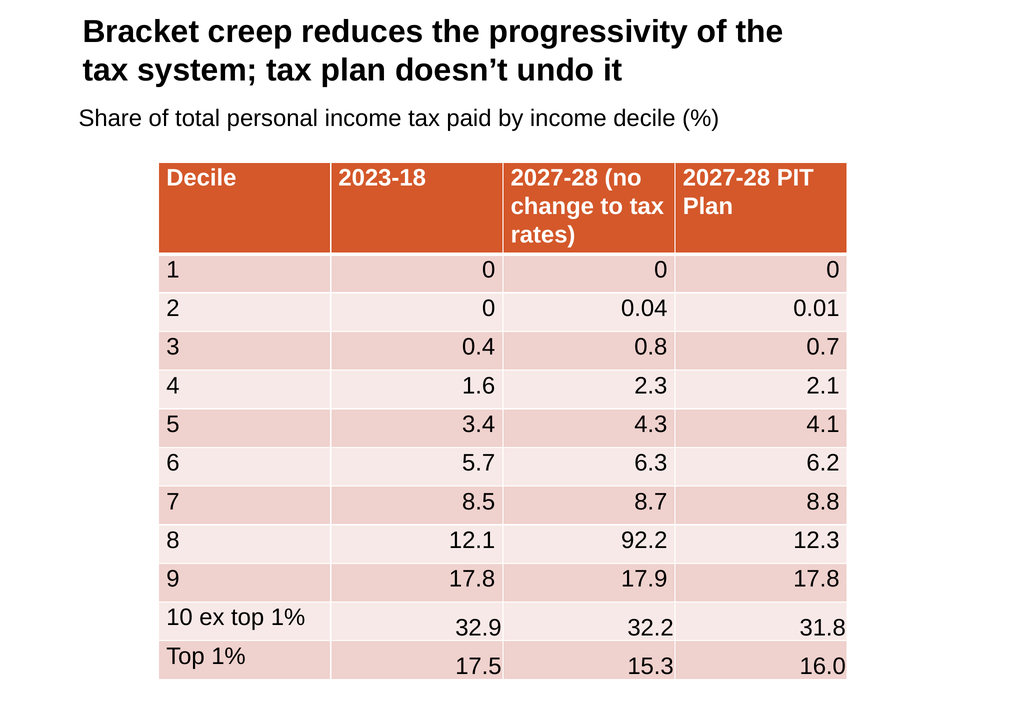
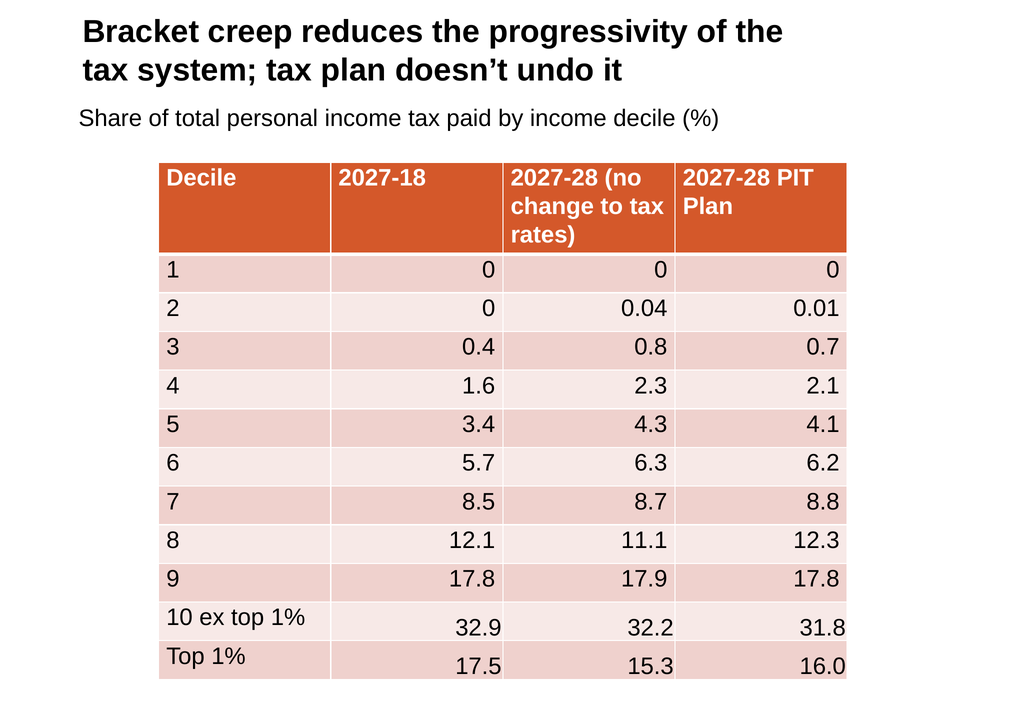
2023-18: 2023-18 -> 2027-18 (382, 178)
92.2: 92.2 -> 11.1 (644, 540)
